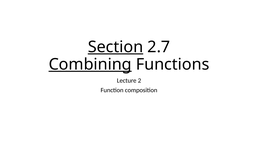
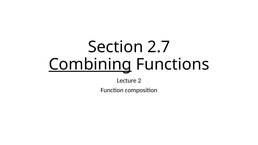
Section underline: present -> none (116, 47)
